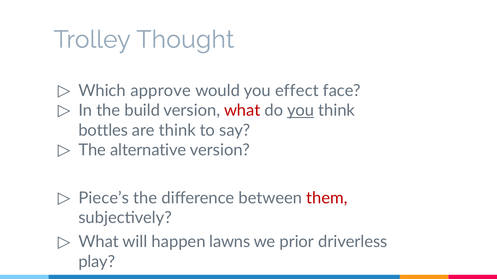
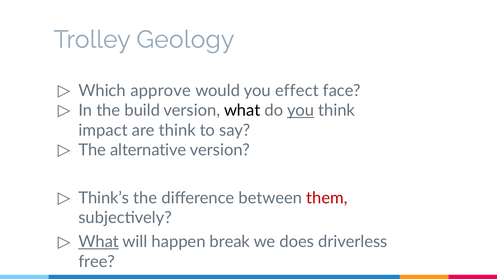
Thought: Thought -> Geology (185, 40)
what colour: red -> black (242, 111)
bottles: bottles -> impact (103, 131)
Piece’s: Piece’s -> Think’s (104, 198)
What underline: none -> present (99, 242)
lawns: lawns -> break (230, 242)
prior: prior -> does (297, 242)
play: play -> free (97, 262)
